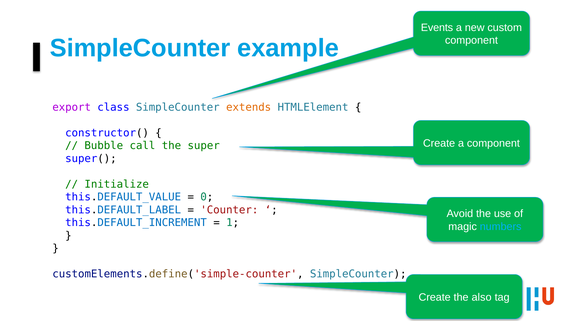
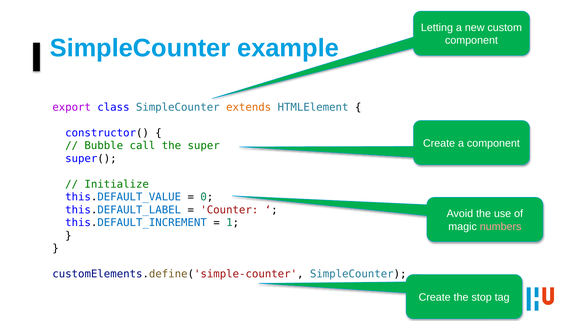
Events: Events -> Letting (437, 28)
numbers colour: light blue -> pink (501, 227)
also: also -> stop (482, 298)
